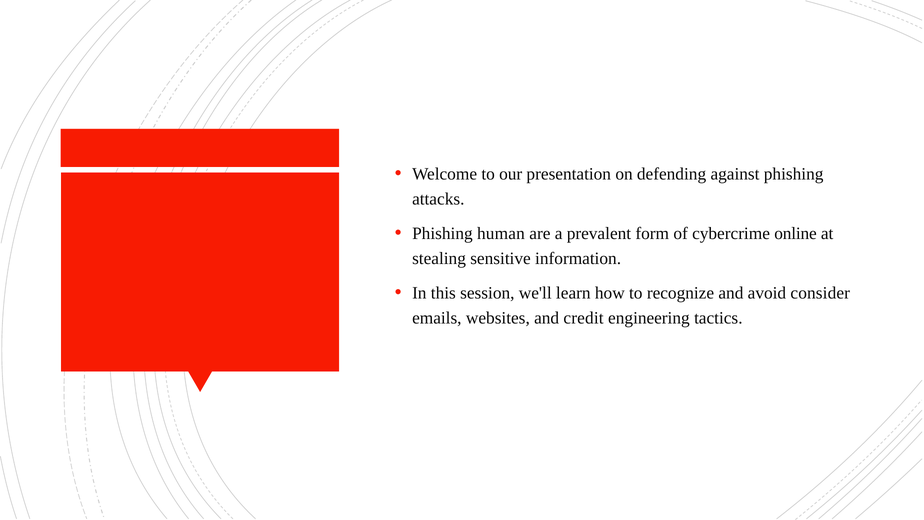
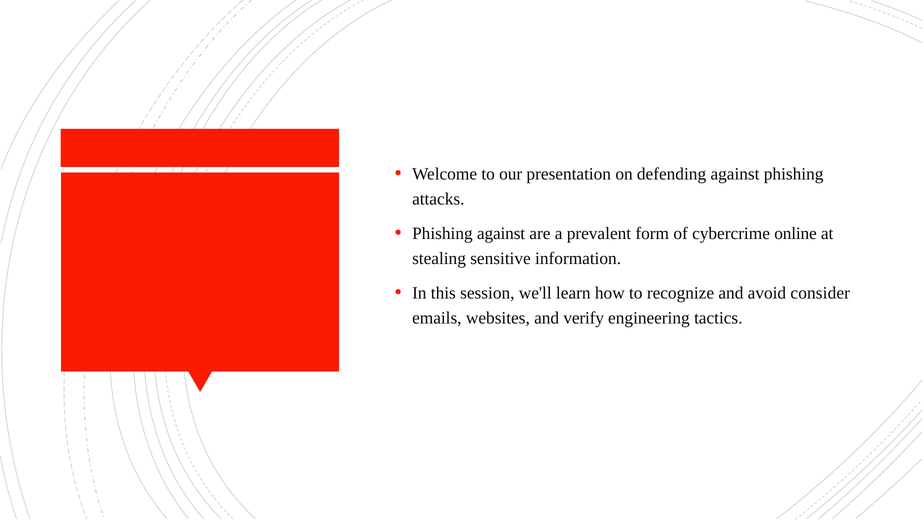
Phishing human: human -> against (501, 233)
credit: credit -> verify (584, 318)
